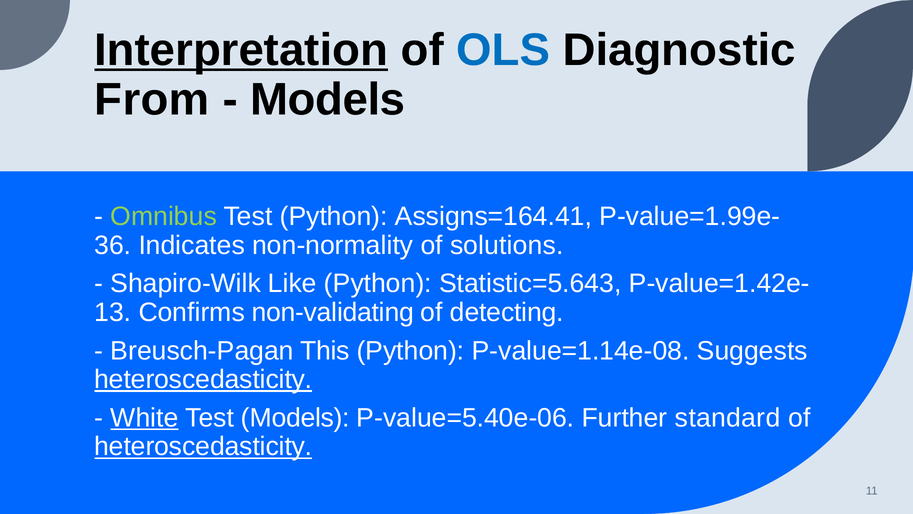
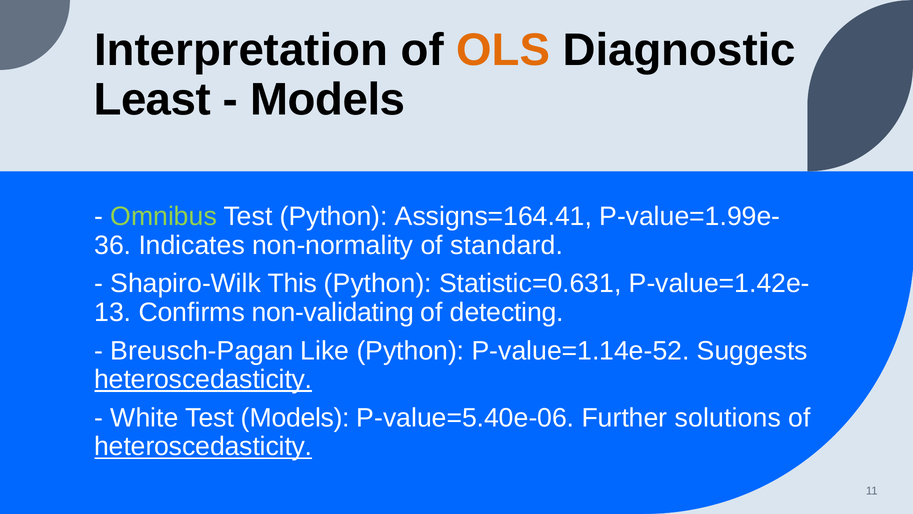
Interpretation underline: present -> none (241, 50)
OLS colour: blue -> orange (503, 50)
From: From -> Least (152, 99)
solutions: solutions -> standard (507, 245)
Like: Like -> This (292, 283)
Statistic=5.643: Statistic=5.643 -> Statistic=0.631 (530, 283)
This: This -> Like (325, 350)
P-value=1.14e-08: P-value=1.14e-08 -> P-value=1.14e-52 (581, 350)
White underline: present -> none (144, 417)
standard: standard -> solutions (728, 417)
